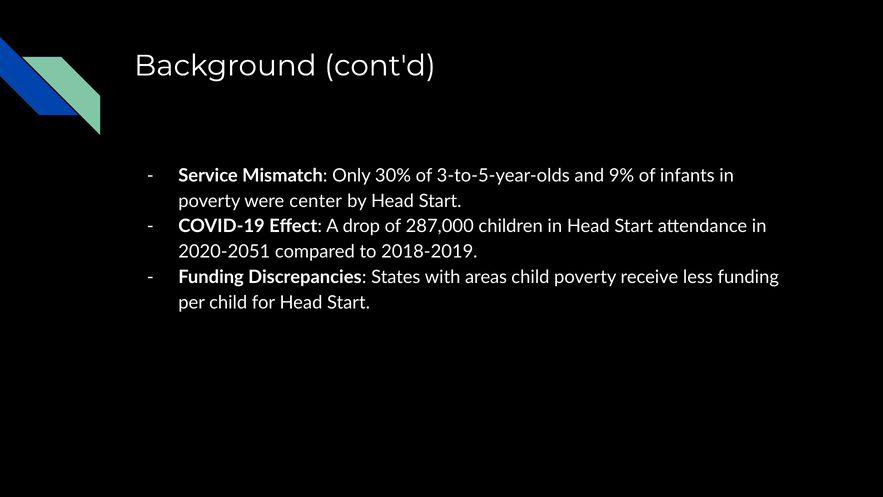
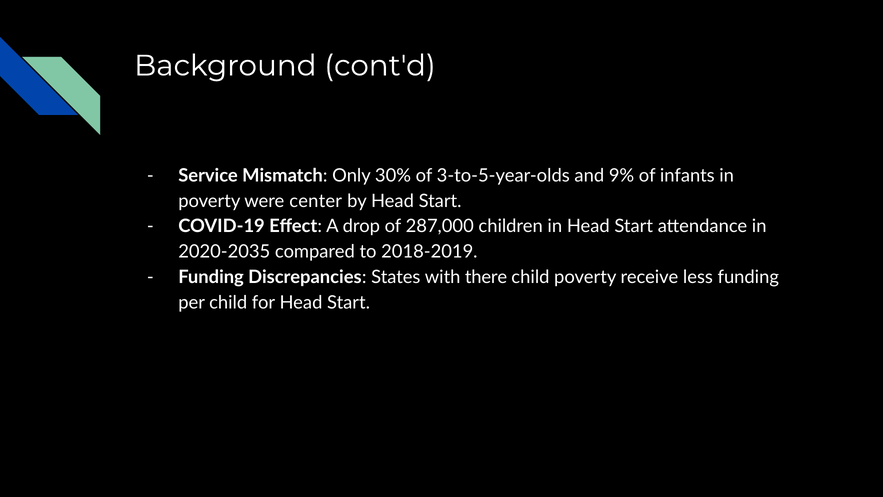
2020-2051: 2020-2051 -> 2020-2035 (224, 252)
areas: areas -> there (486, 277)
